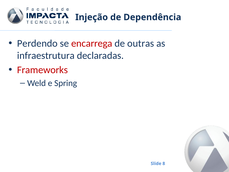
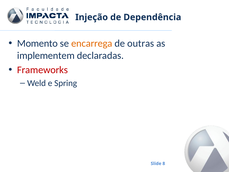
Perdendo: Perdendo -> Momento (37, 43)
encarrega colour: red -> orange (92, 43)
infraestrutura: infraestrutura -> implementem (46, 56)
